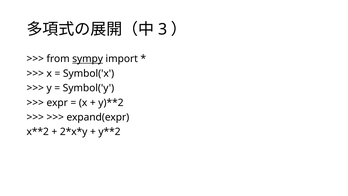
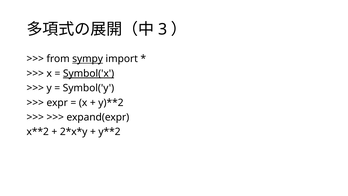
Symbol('x underline: none -> present (89, 73)
